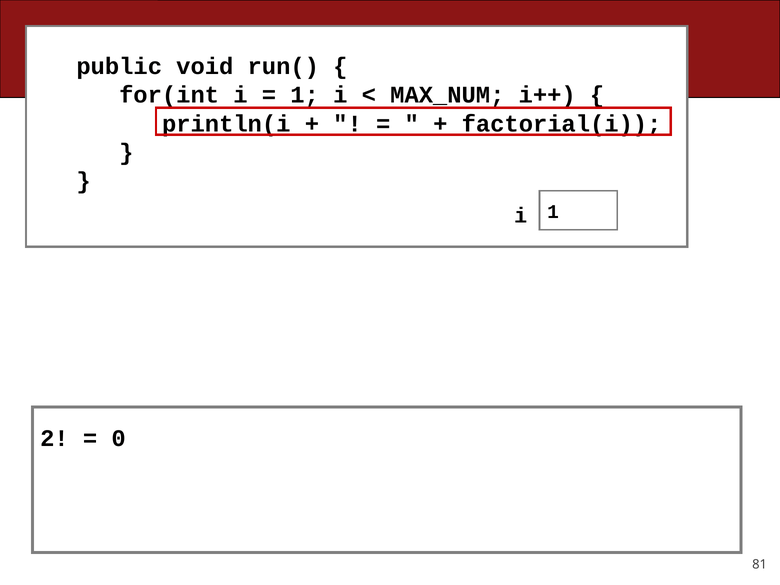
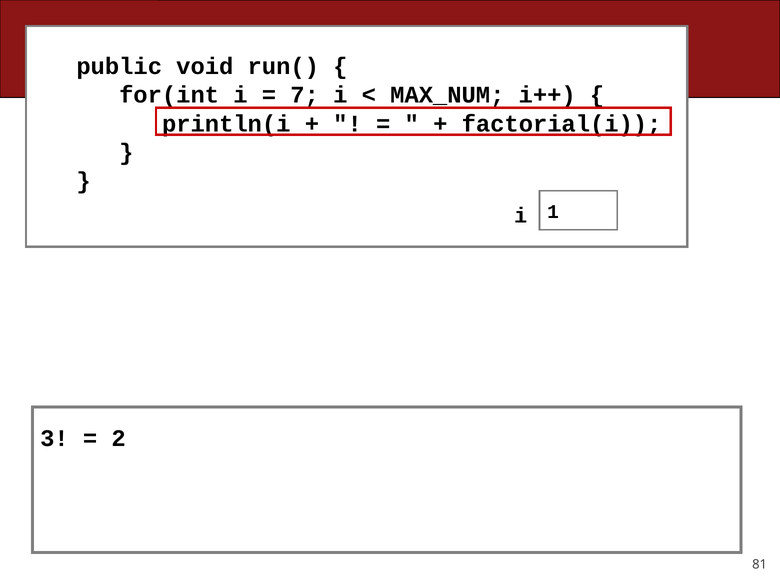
1: 1 -> 7 (305, 95)
2: 2 -> 3 (54, 438)
0: 0 -> 2 (119, 438)
